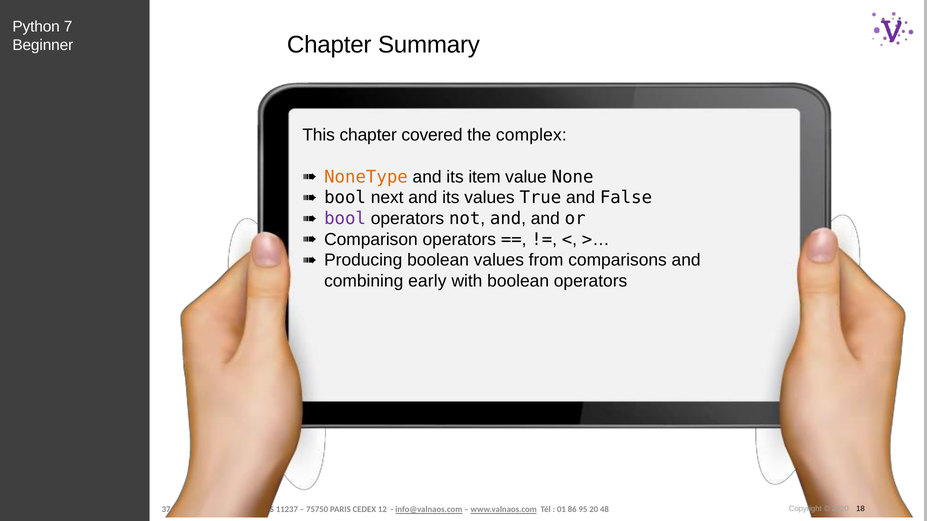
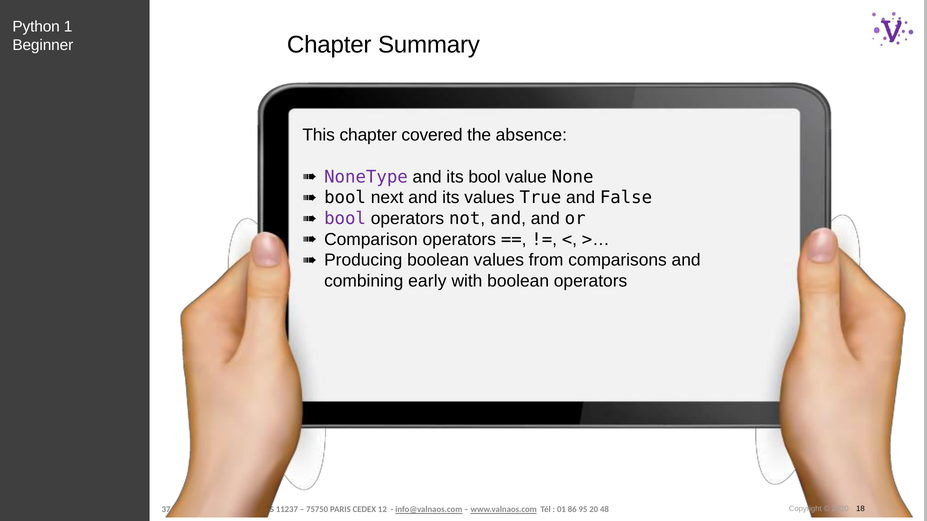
7: 7 -> 1 (68, 27)
complex: complex -> absence (531, 135)
NoneType colour: orange -> purple (366, 177)
its item: item -> bool (485, 177)
